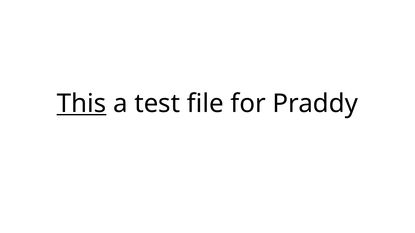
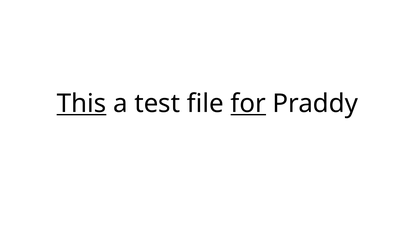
for underline: none -> present (248, 104)
